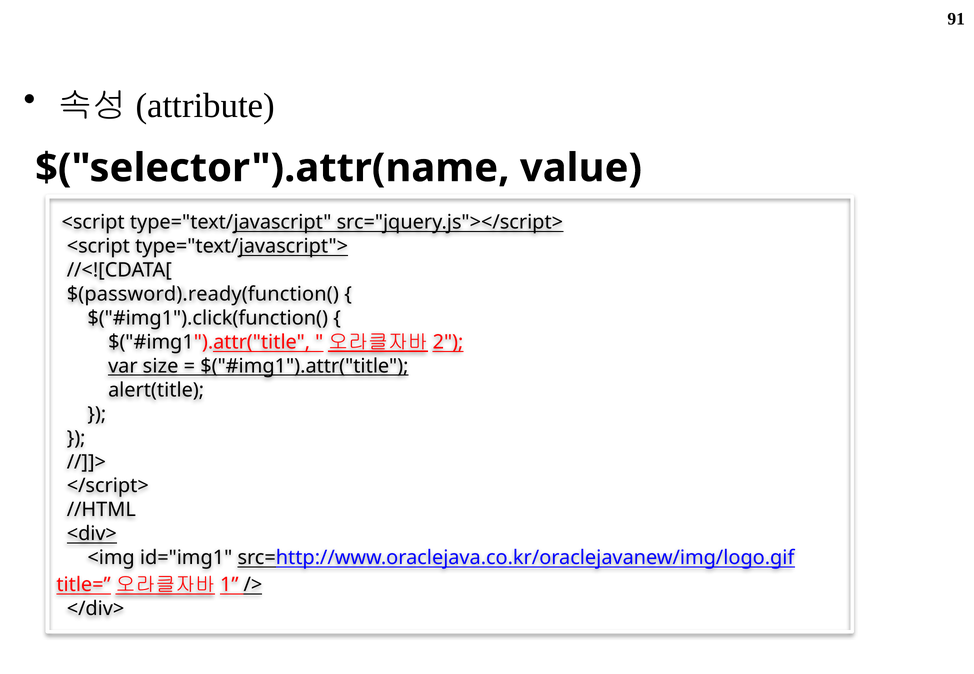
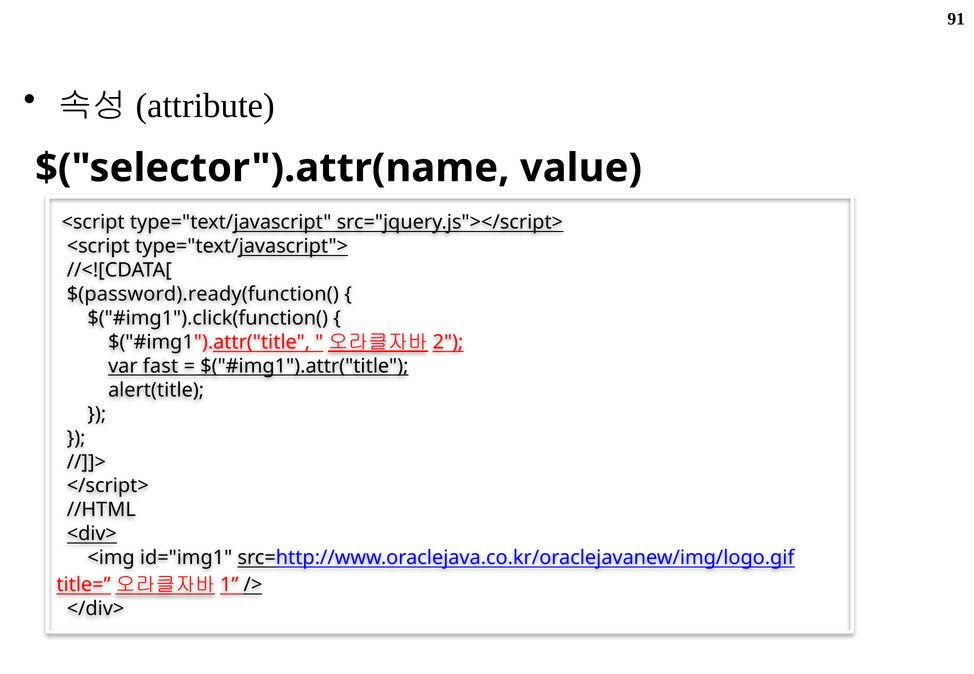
size: size -> fast (161, 366)
